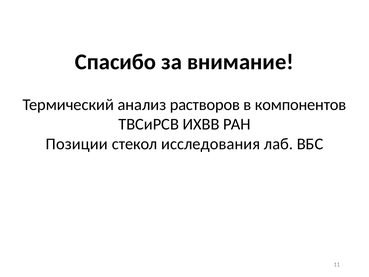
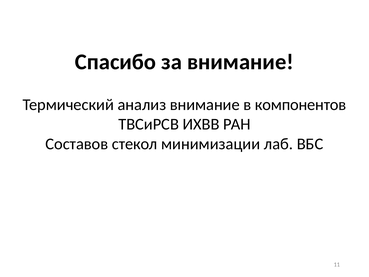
анализ растворов: растворов -> внимание (205, 104)
Позиции: Позиции -> Составов (77, 144)
исследования: исследования -> минимизации (211, 144)
